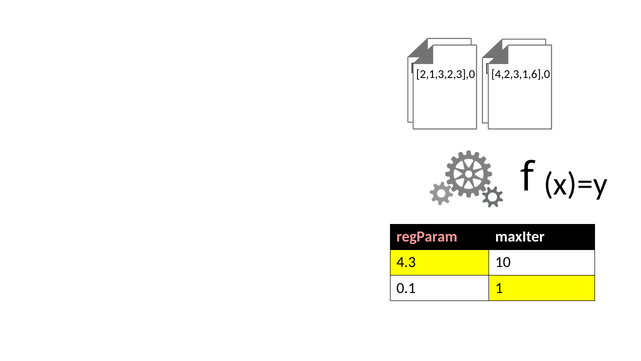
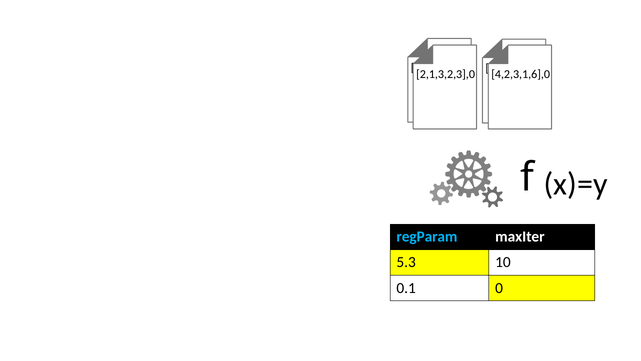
regParam colour: pink -> light blue (427, 236)
4.3: 4.3 -> 5.3 (406, 262)
1: 1 -> 0 (499, 288)
